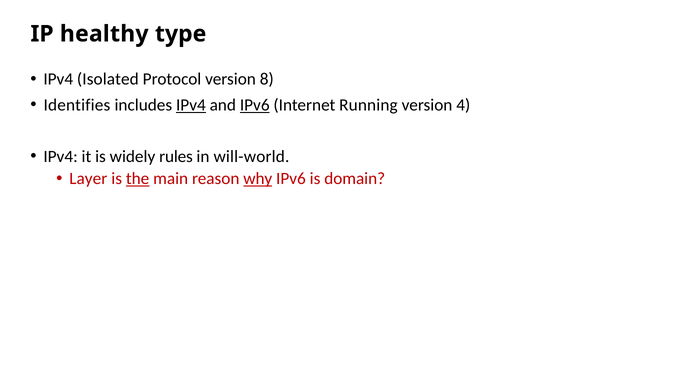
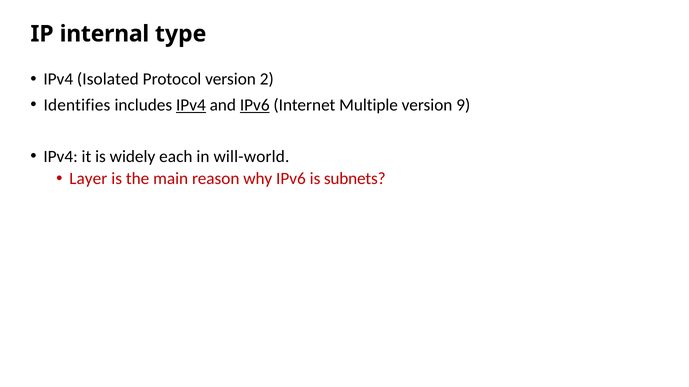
healthy: healthy -> internal (104, 34)
8: 8 -> 2 (267, 79)
Running: Running -> Multiple (369, 105)
4: 4 -> 9 (463, 105)
rules: rules -> each (176, 157)
the underline: present -> none (138, 179)
why underline: present -> none (258, 179)
domain: domain -> subnets (355, 179)
